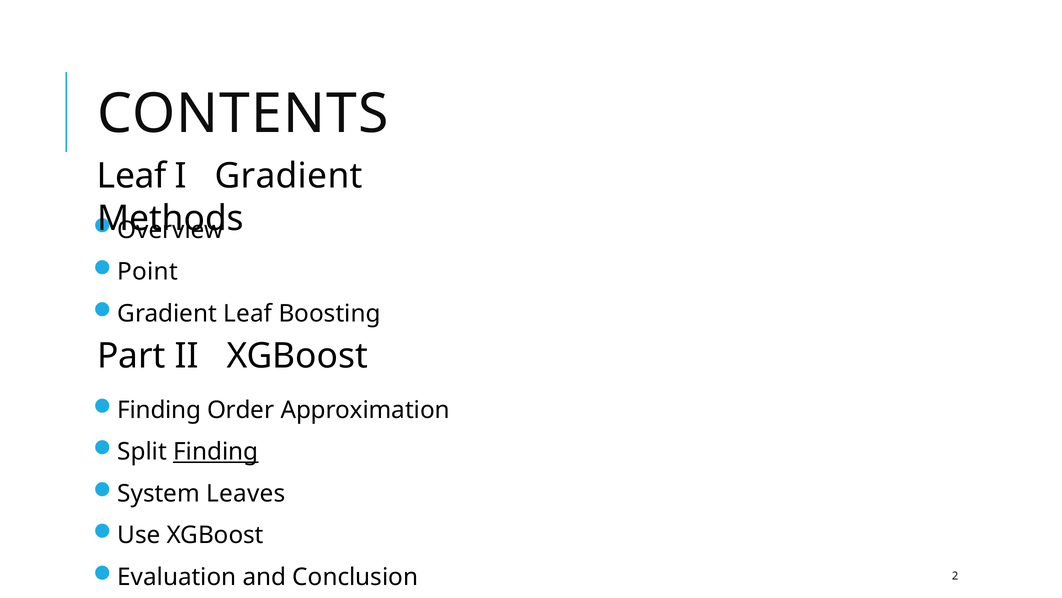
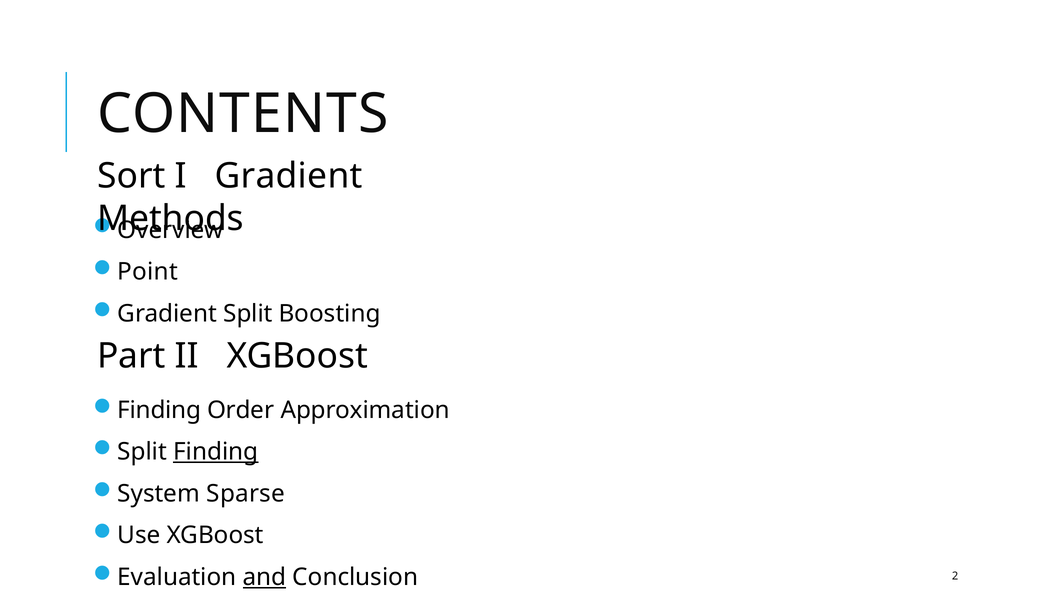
Leaf: Leaf -> Sort (131, 176)
Gradient Leaf: Leaf -> Split (248, 313)
Leaves: Leaves -> Sparse (246, 493)
and underline: none -> present (265, 577)
